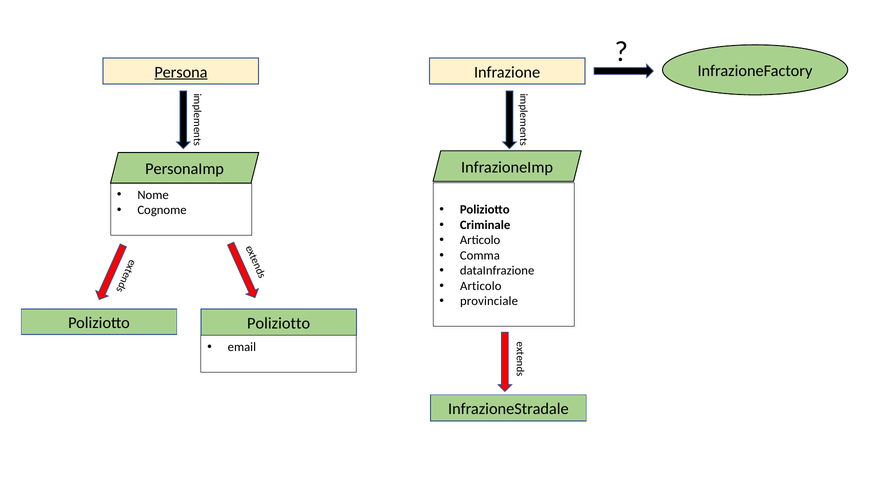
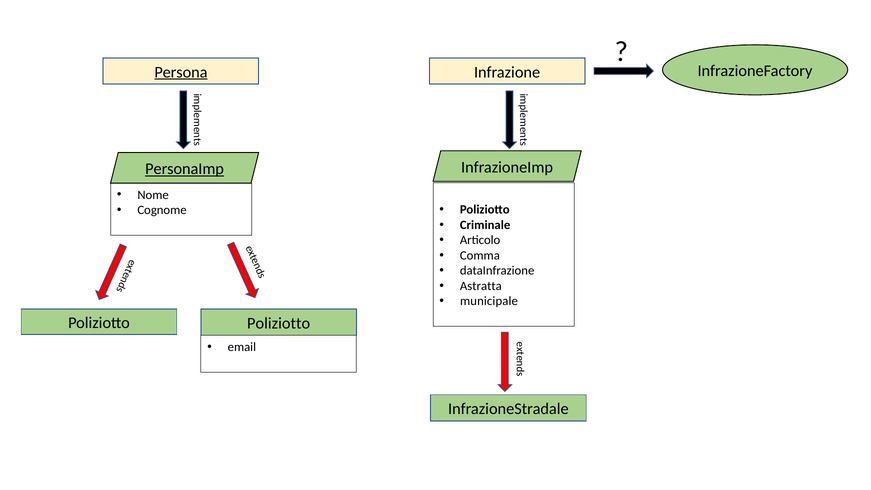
PersonaImp underline: none -> present (185, 169)
Articolo: Articolo -> Astratta (481, 286)
provinciale: provinciale -> municipale (489, 301)
